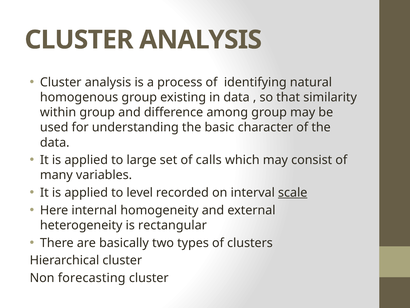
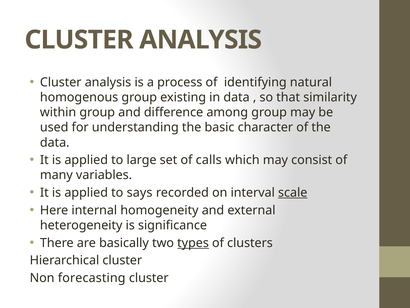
level: level -> says (140, 192)
rectangular: rectangular -> significance (173, 225)
types underline: none -> present (193, 242)
